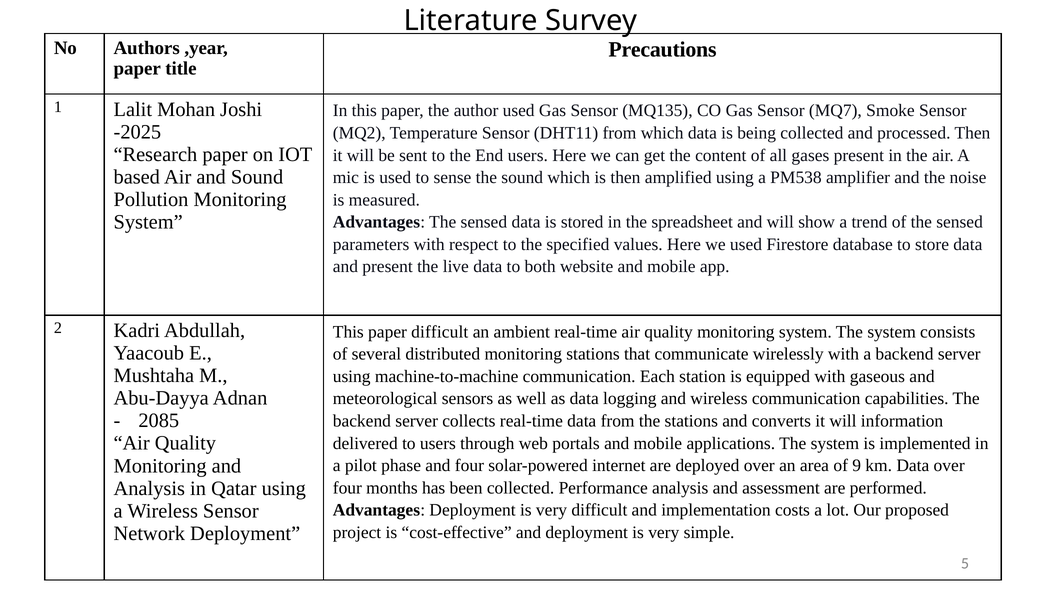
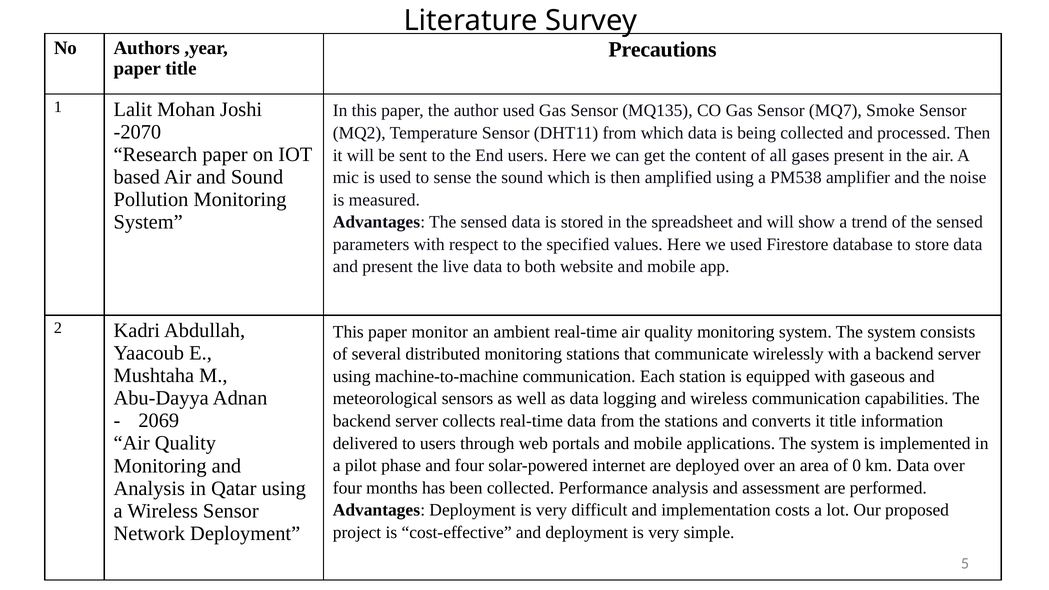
-2025: -2025 -> -2070 (137, 132)
paper difficult: difficult -> monitor (440, 332)
2085: 2085 -> 2069 (159, 421)
converts it will: will -> title (843, 421)
9: 9 -> 0 (857, 466)
